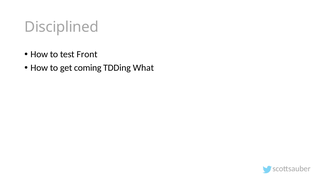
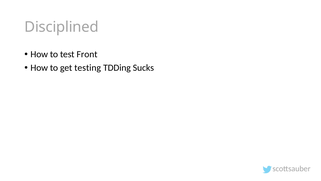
coming: coming -> testing (88, 68)
What: What -> Sucks (143, 68)
